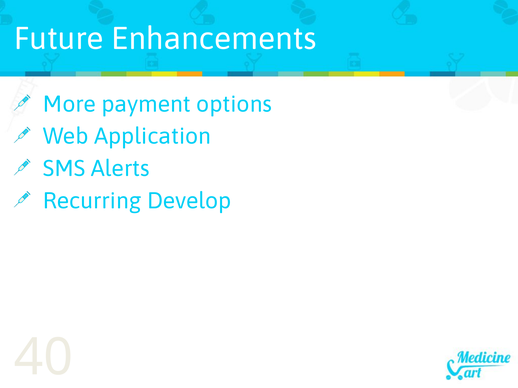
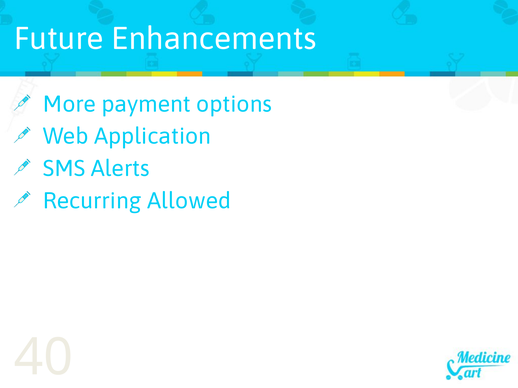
Develop: Develop -> Allowed (189, 201)
